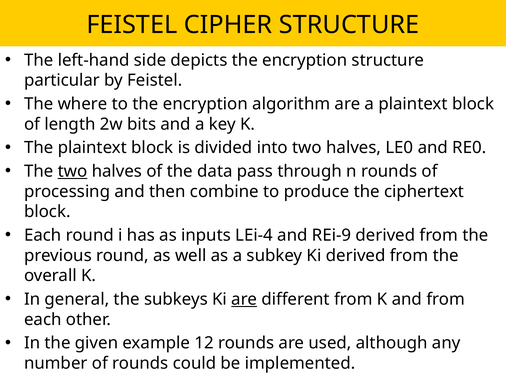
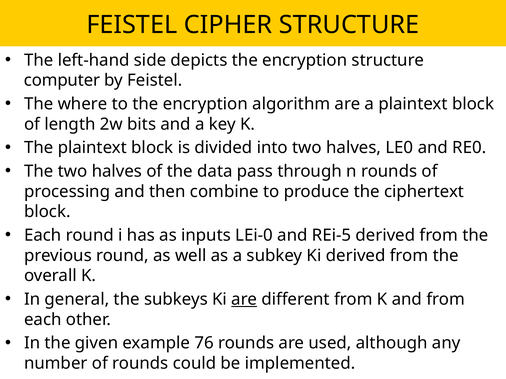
particular: particular -> computer (62, 80)
two underline: present -> none (72, 172)
LEi-4: LEi-4 -> LEi-0 (254, 236)
REi-9: REi-9 -> REi-5 (332, 236)
12: 12 -> 76 (204, 344)
